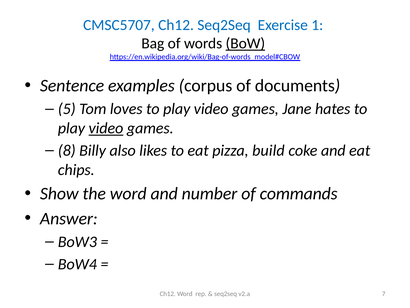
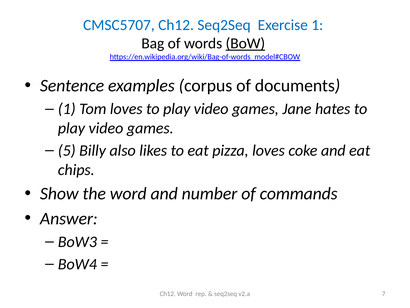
5: 5 -> 1 (67, 109)
video underline: present -> none (106, 128)
8: 8 -> 5 (67, 150)
pizza build: build -> loves (269, 150)
